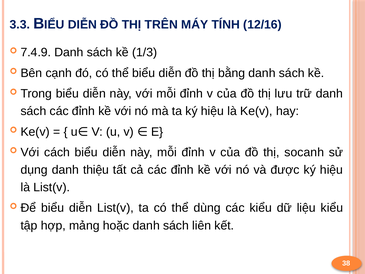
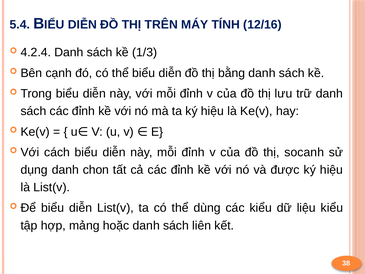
3.3: 3.3 -> 5.4 (20, 25)
7.4.9: 7.4.9 -> 4.2.4 (36, 52)
thiệu: thiệu -> chon (96, 170)
